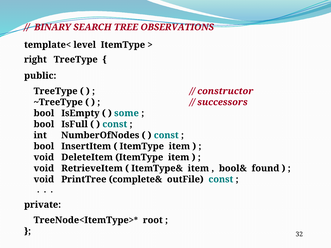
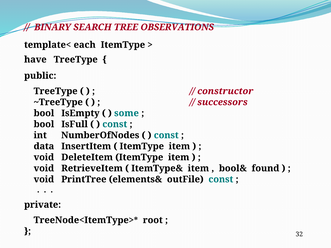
level: level -> each (85, 45)
right: right -> have (35, 60)
bool: bool -> data (44, 146)
complete&: complete& -> elements& (135, 179)
